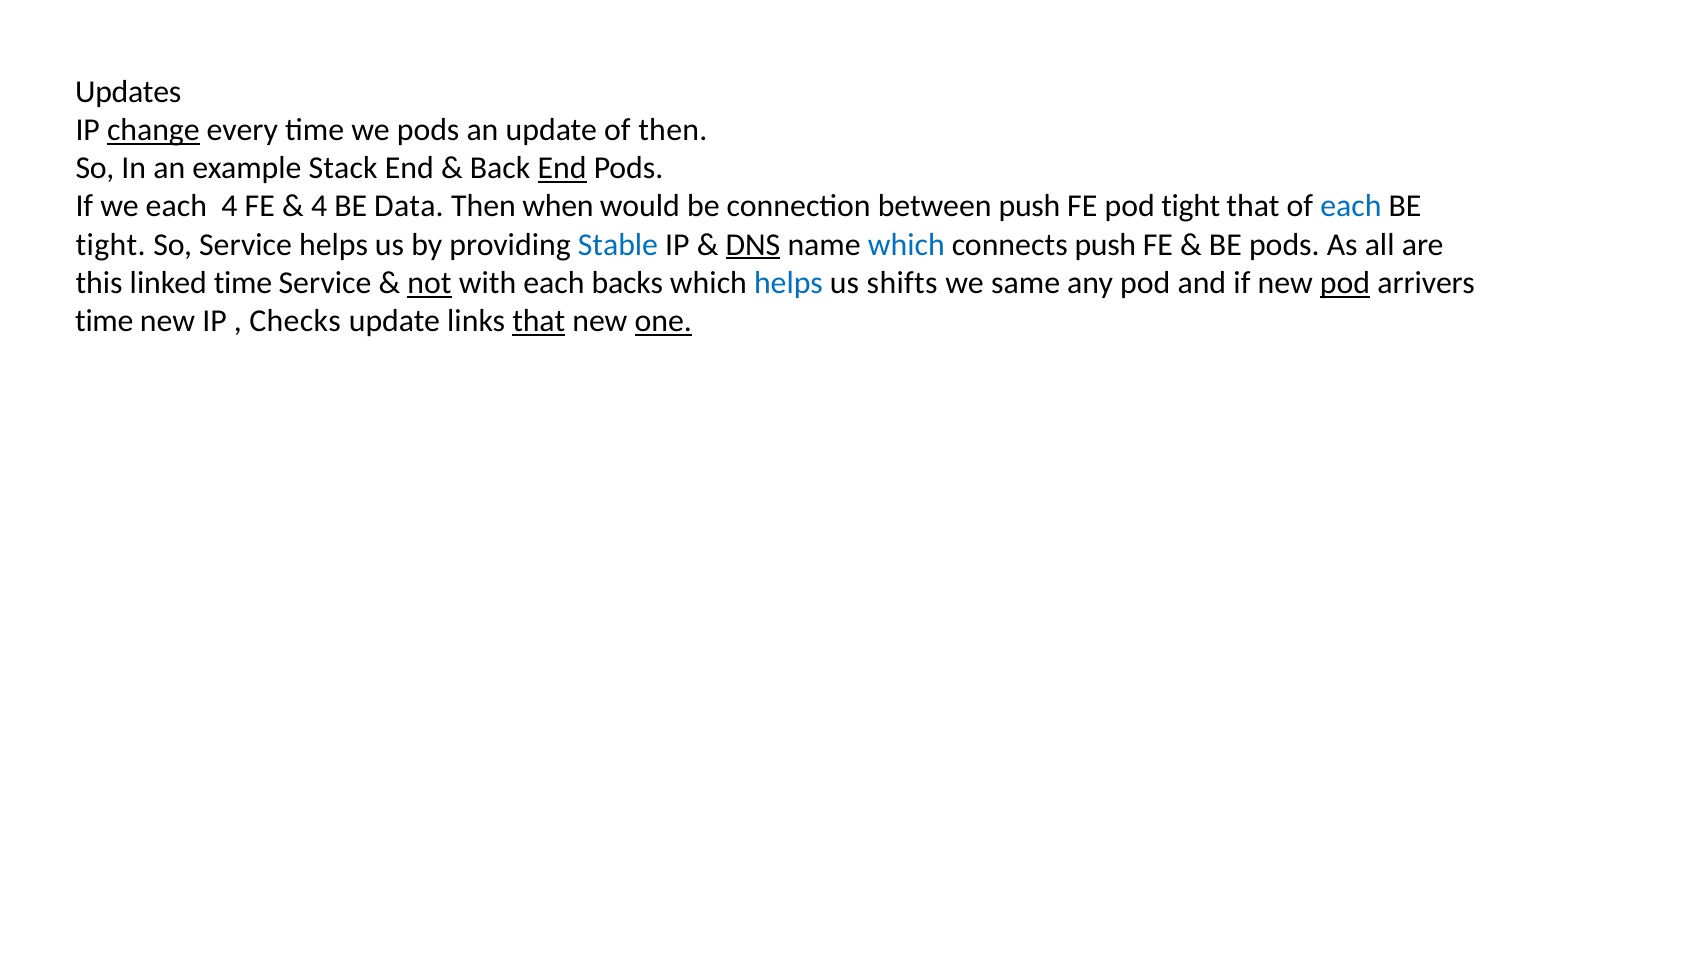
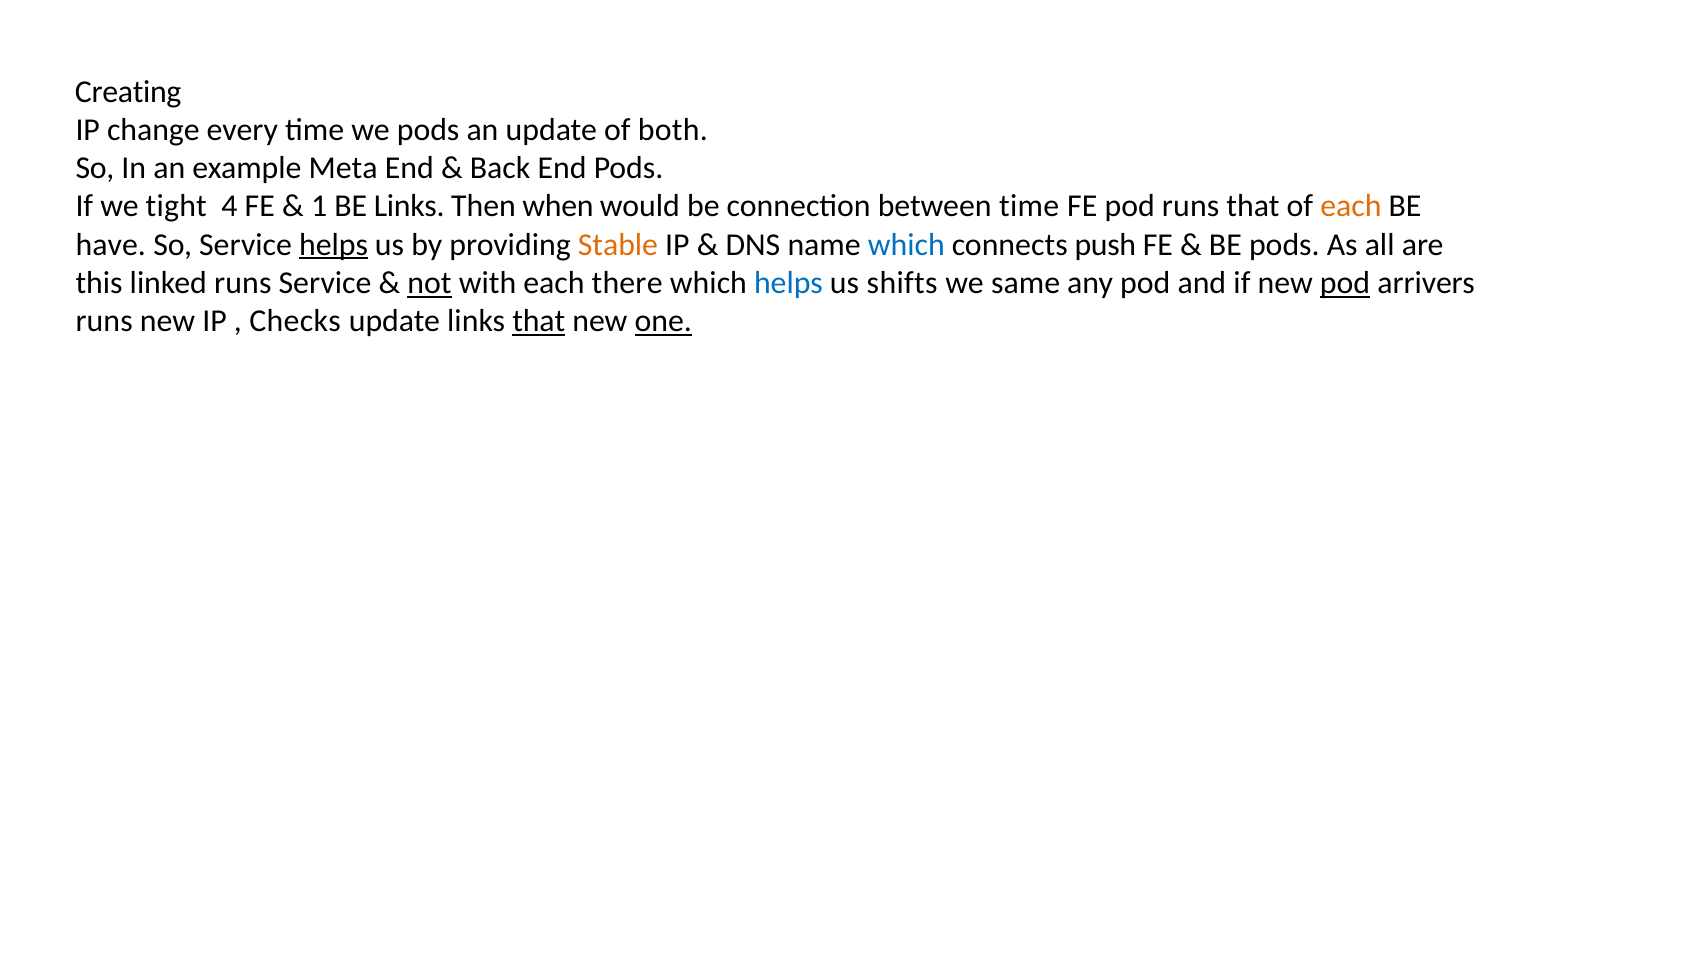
Updates: Updates -> Creating (128, 92)
change underline: present -> none (153, 130)
of then: then -> both (673, 130)
Stack: Stack -> Meta (343, 168)
End underline: present -> none (562, 168)
we each: each -> tight (176, 206)
4: 4 -> 1 (319, 206)
BE Data: Data -> Links (409, 206)
between push: push -> time (1029, 206)
pod tight: tight -> runs (1191, 206)
each colour: blue -> orange (1351, 206)
tight: tight -> have (111, 245)
helps underline: none -> present (334, 245)
Stable colour: blue -> orange (618, 245)
DNS underline: present -> none (753, 245)
linked time: time -> runs (243, 283)
backs: backs -> there (627, 283)
time: time -> runs (104, 321)
